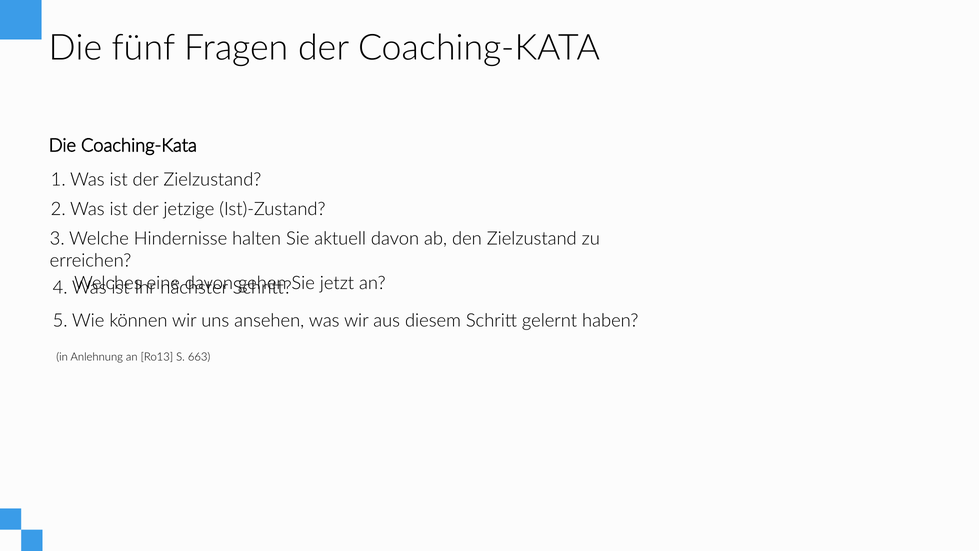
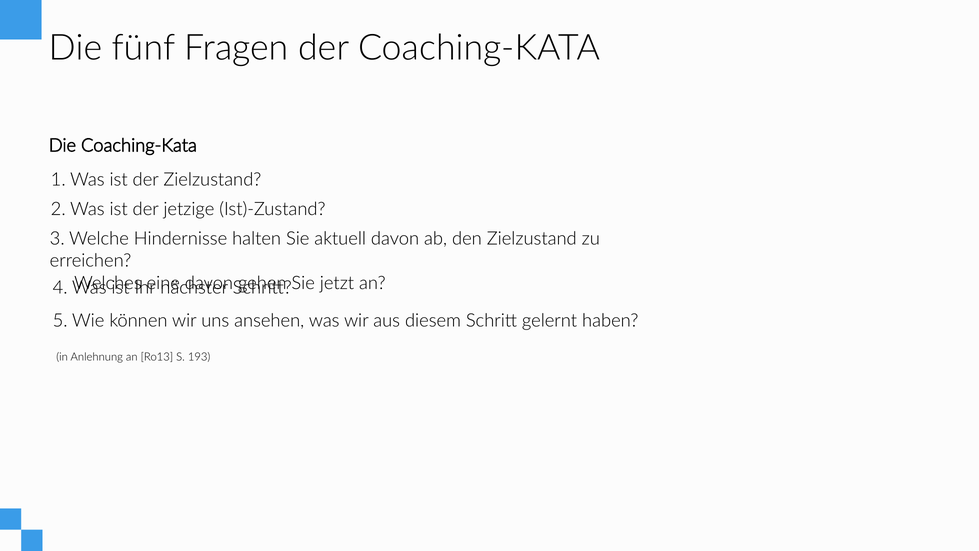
663: 663 -> 193 (199, 357)
